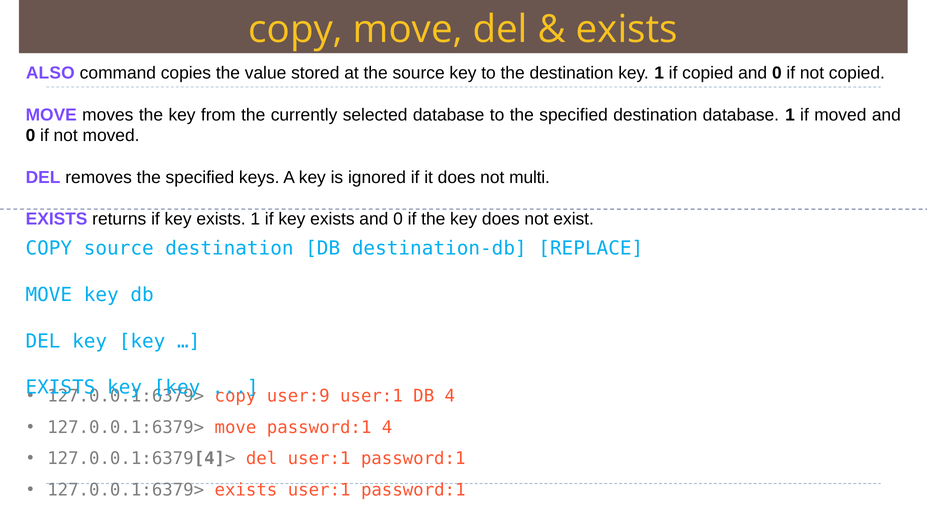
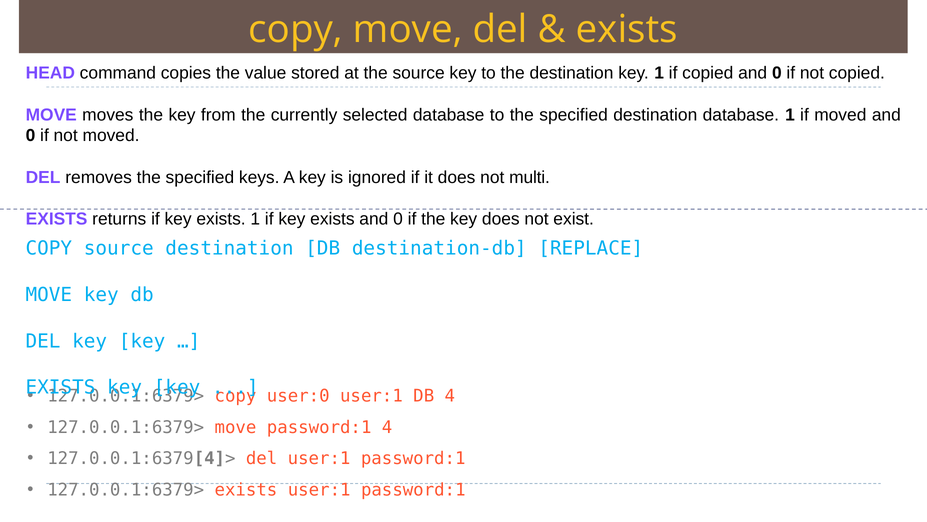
ALSO: ALSO -> HEAD (50, 73)
user:9: user:9 -> user:0 (298, 396)
